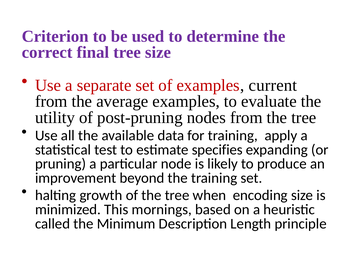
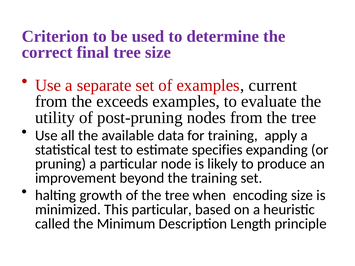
average: average -> exceeds (122, 102)
This mornings: mornings -> particular (162, 210)
